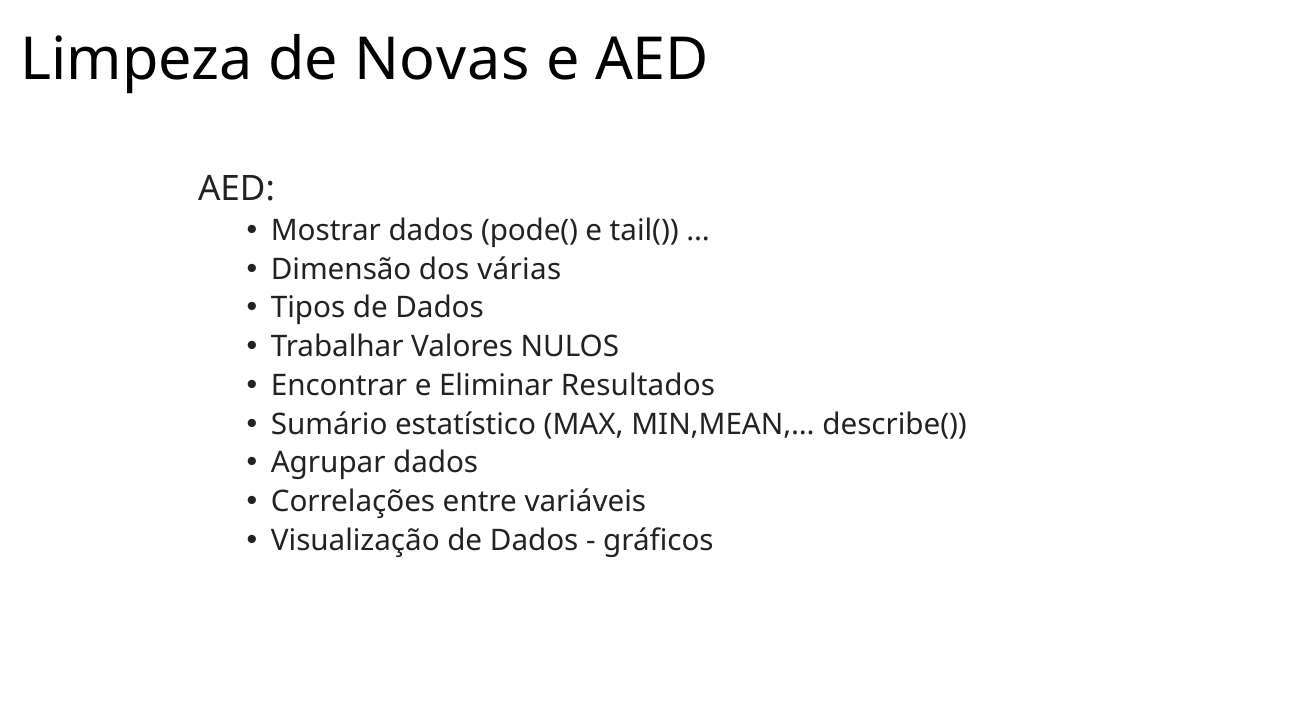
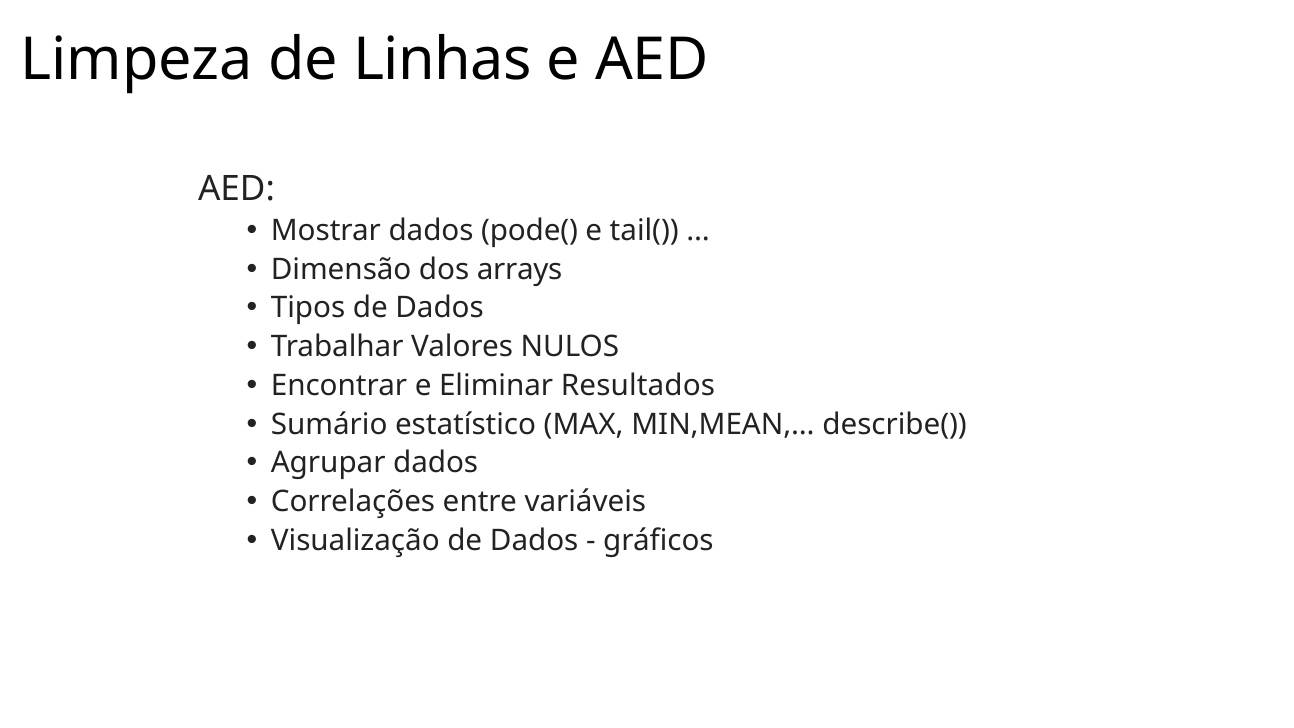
Novas: Novas -> Linhas (442, 60)
várias: várias -> arrays (520, 269)
